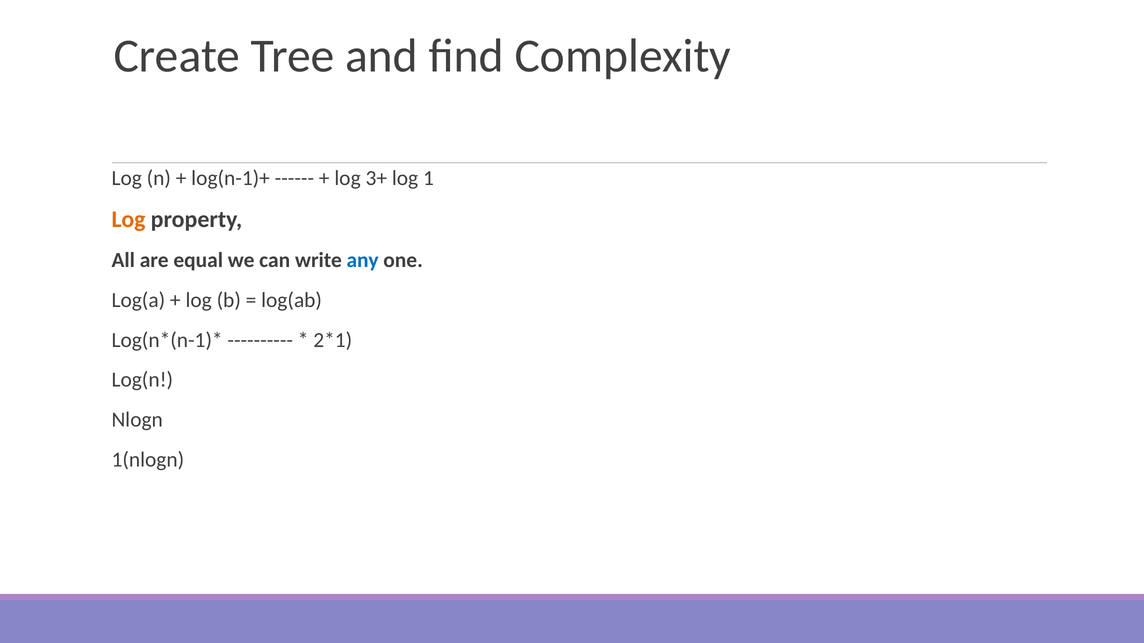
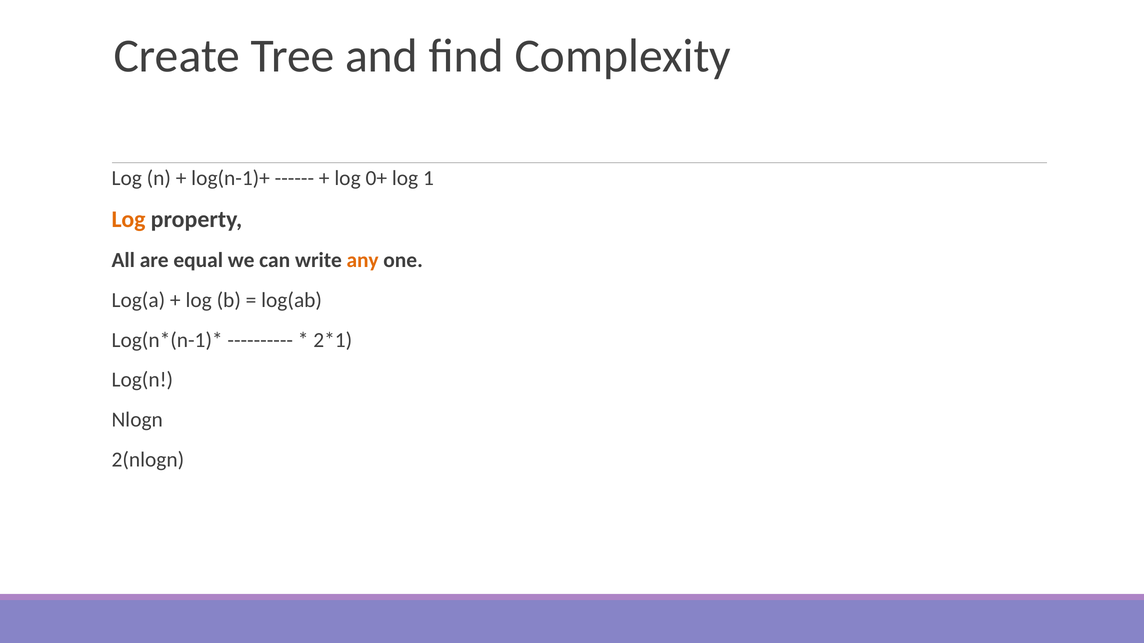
3+: 3+ -> 0+ (376, 178)
any colour: blue -> orange (363, 261)
1(nlogn: 1(nlogn -> 2(nlogn (148, 460)
